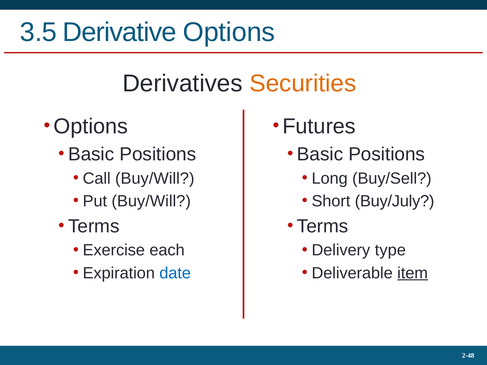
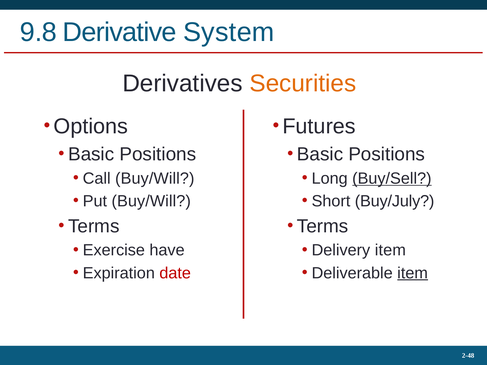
3.5: 3.5 -> 9.8 (39, 32)
Derivative Options: Options -> System (229, 32)
Buy/Sell underline: none -> present (392, 178)
each: each -> have (167, 250)
Delivery type: type -> item (390, 250)
date colour: blue -> red (175, 273)
